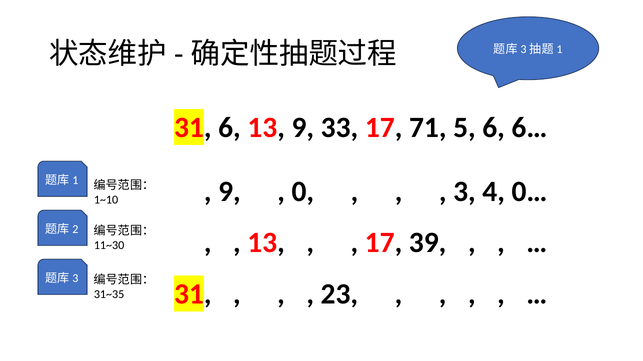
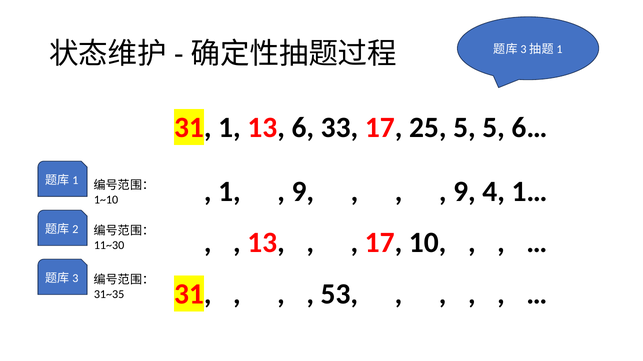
6: 6 -> 1 (229, 128)
13 9: 9 -> 6 (303, 128)
71: 71 -> 25 (428, 128)
5 6: 6 -> 5 (494, 128)
9: 9 -> 1 (229, 192)
13 0: 0 -> 9 (303, 192)
11 3: 3 -> 9 (464, 192)
0…: 0… -> 1… (529, 192)
39: 39 -> 10 (428, 243)
23: 23 -> 53 (339, 295)
